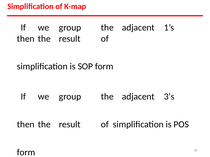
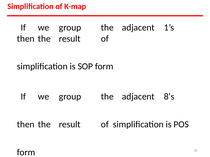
3’s: 3’s -> 8’s (169, 97)
